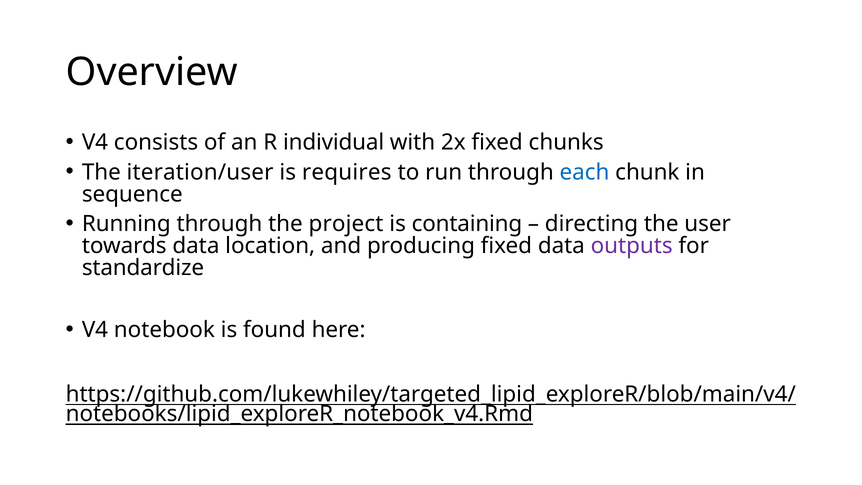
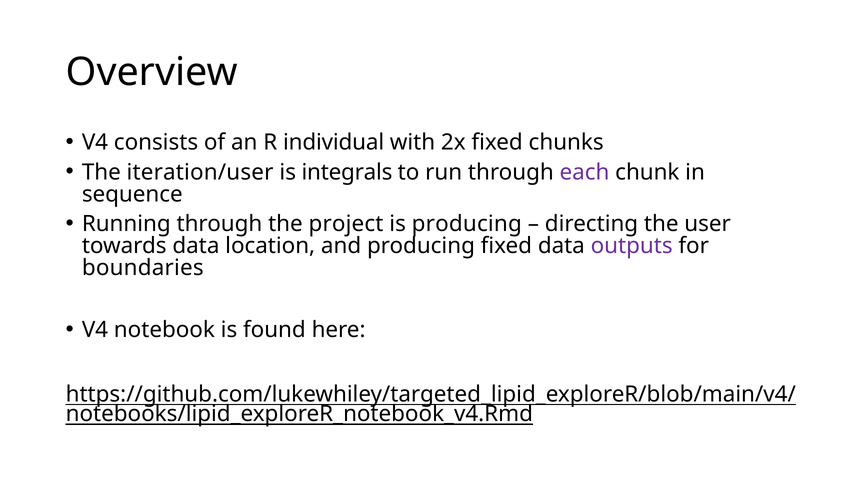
requires: requires -> integrals (347, 172)
each colour: blue -> purple (585, 172)
is containing: containing -> producing (467, 224)
standardize: standardize -> boundaries (143, 268)
